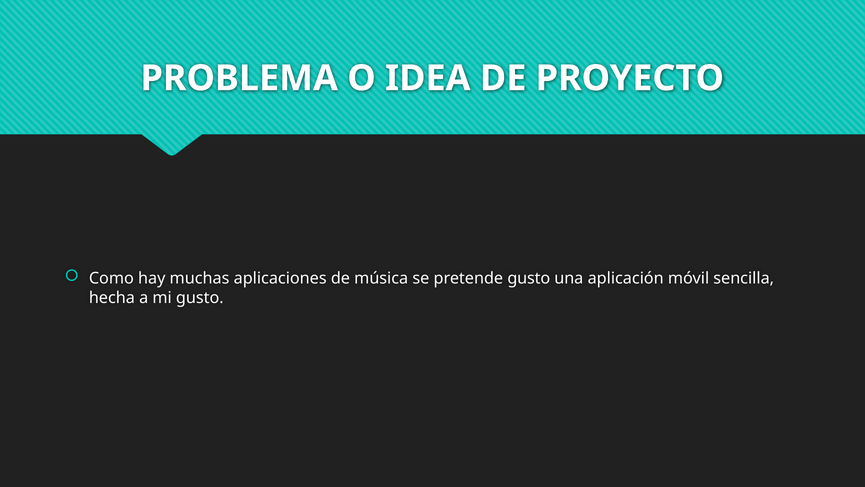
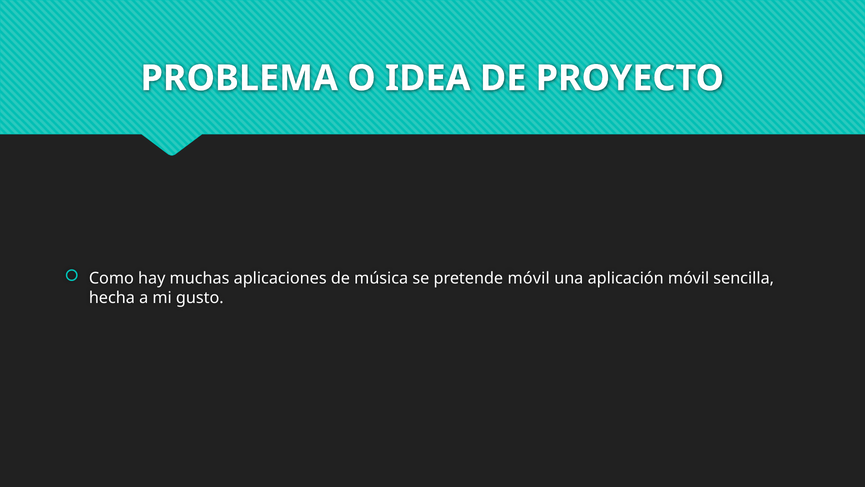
pretende gusto: gusto -> móvil (529, 278)
